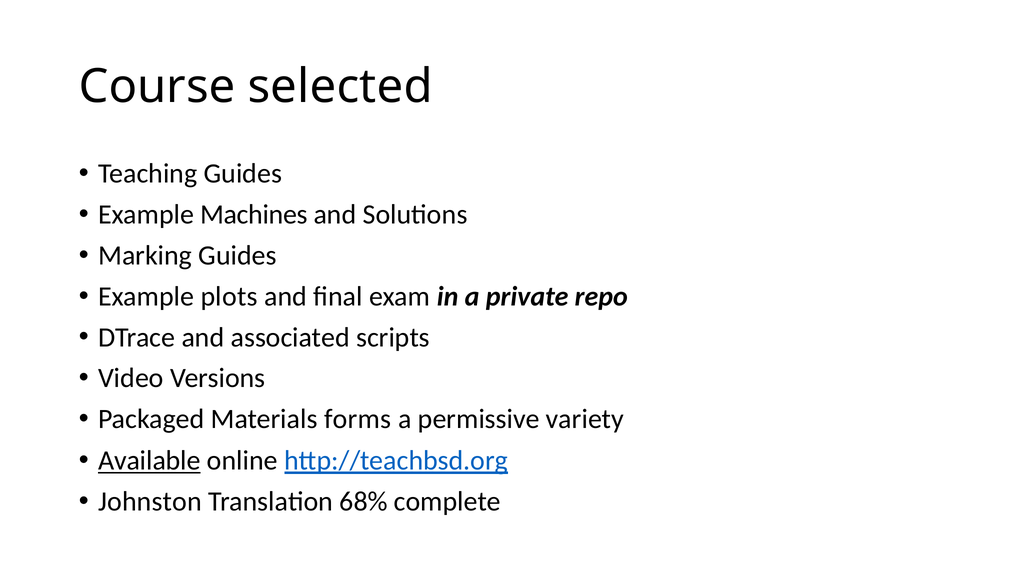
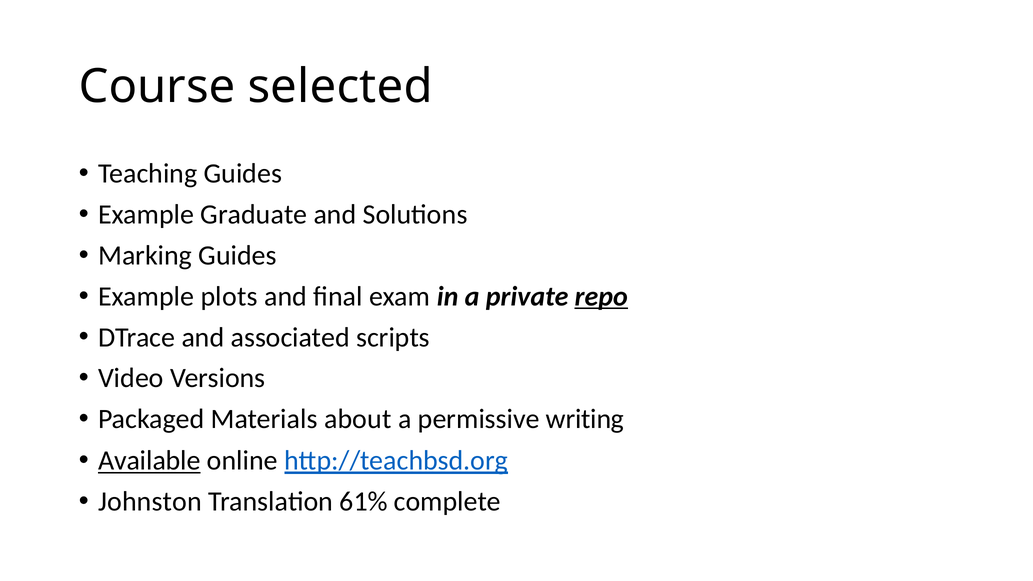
Machines: Machines -> Graduate (254, 214)
repo underline: none -> present (601, 296)
forms: forms -> about (358, 419)
variety: variety -> writing (585, 419)
68%: 68% -> 61% (364, 502)
